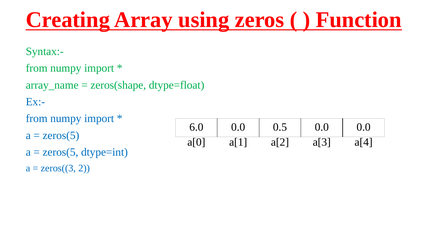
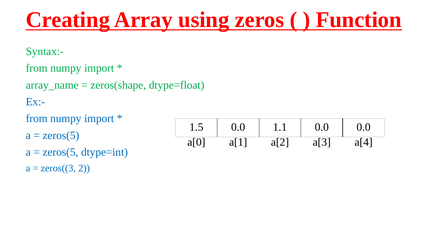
6.0: 6.0 -> 1.5 (196, 127)
0.5: 0.5 -> 1.1 (280, 127)
